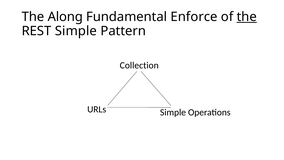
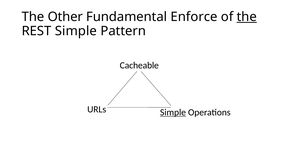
Along: Along -> Other (65, 17)
Collection: Collection -> Cacheable (139, 65)
Simple underline: none -> present (173, 112)
